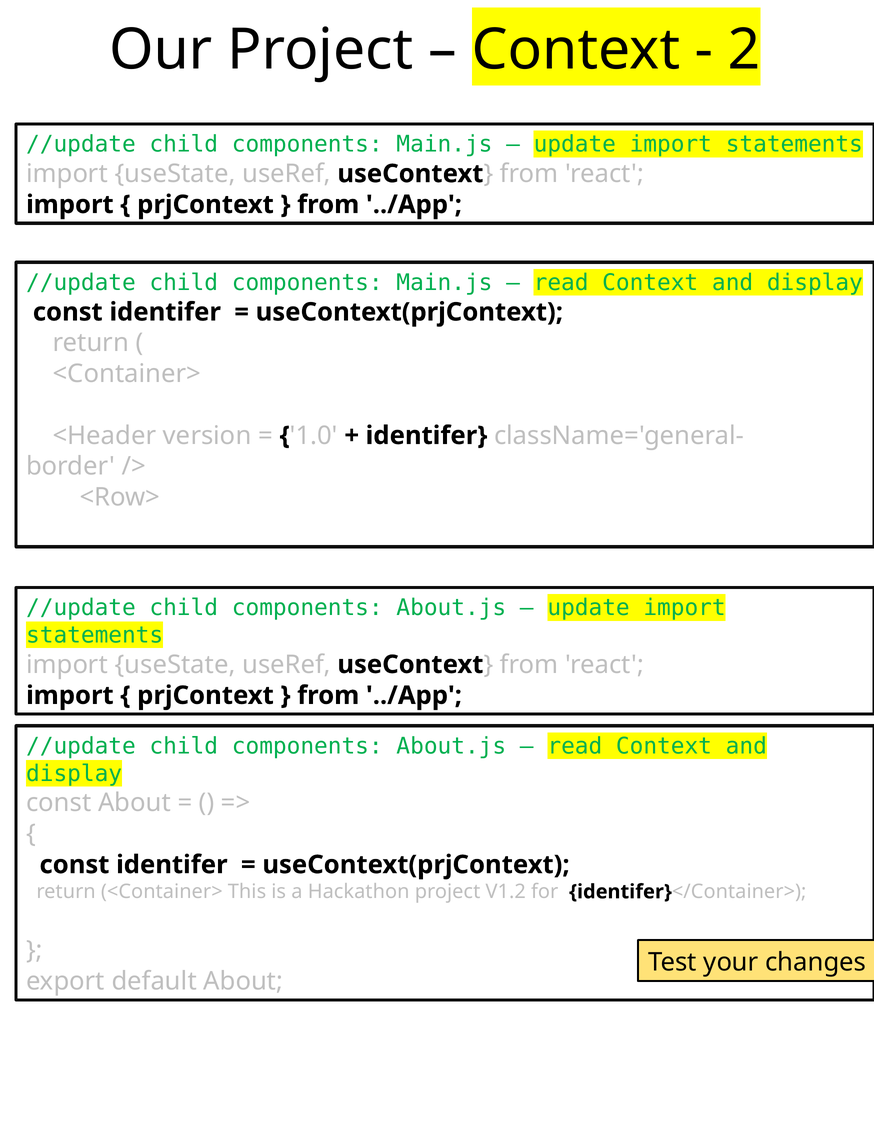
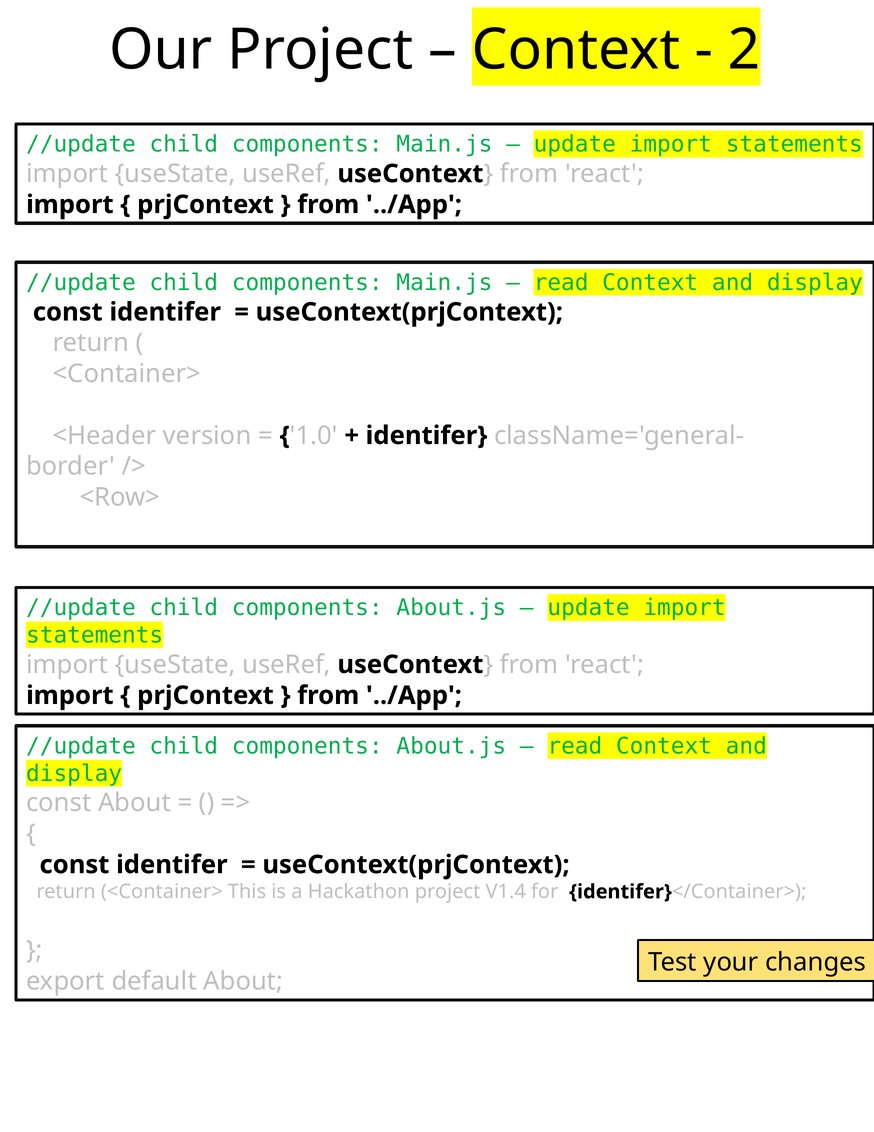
V1.2: V1.2 -> V1.4 (506, 891)
